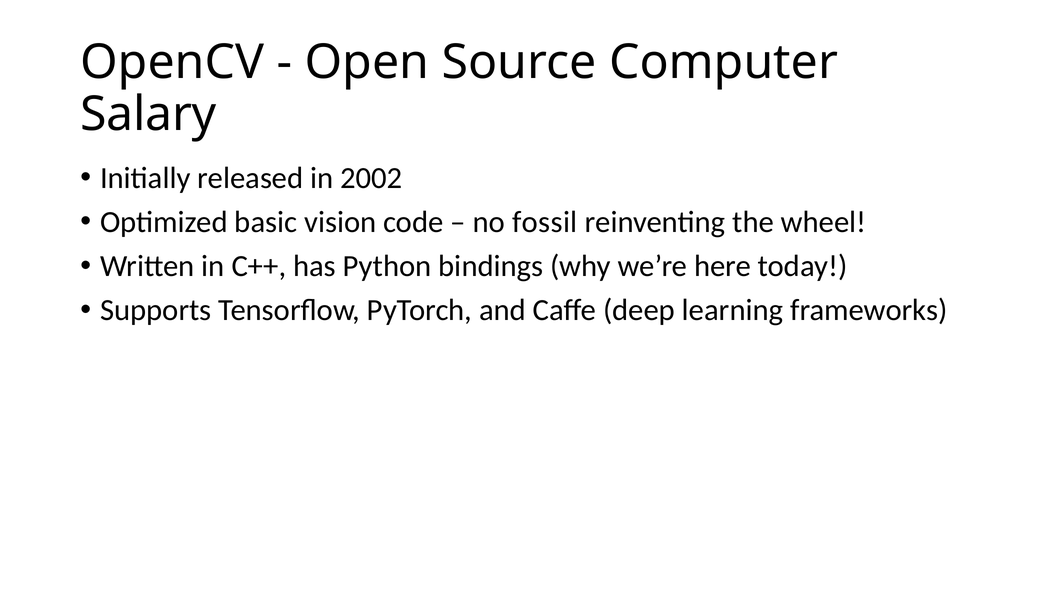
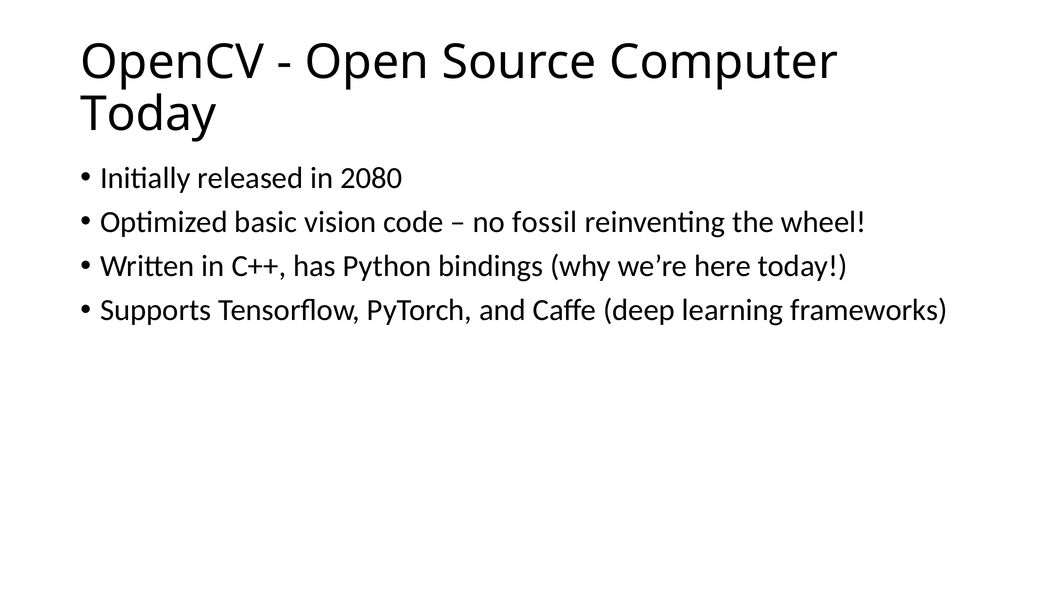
Salary: Salary -> Today (148, 115)
2002: 2002 -> 2080 (371, 178)
